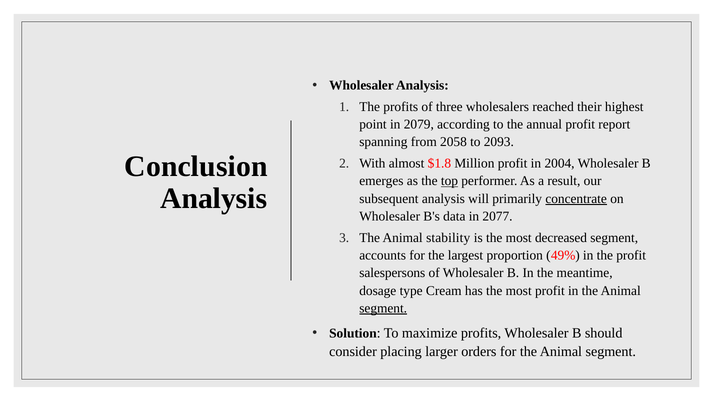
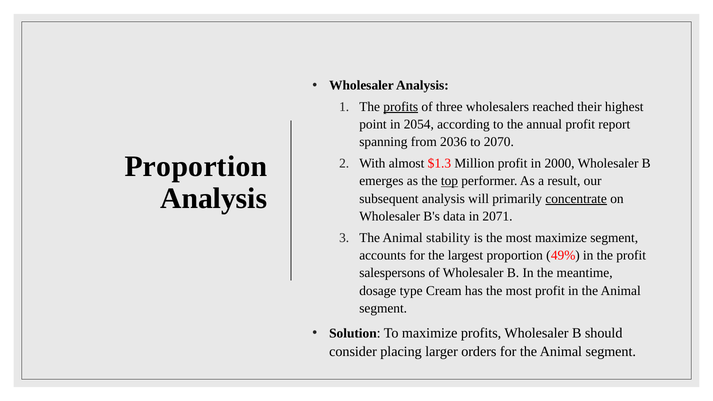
profits underline: none -> present (401, 107)
2079: 2079 -> 2054 (419, 124)
2058: 2058 -> 2036 (453, 142)
2093: 2093 -> 2070 (499, 142)
Conclusion: Conclusion -> Proportion (196, 166)
$1.8: $1.8 -> $1.3 (439, 163)
2004: 2004 -> 2000 (560, 163)
2077: 2077 -> 2071 (497, 216)
most decreased: decreased -> maximize (561, 238)
segment underline: present -> none (383, 308)
